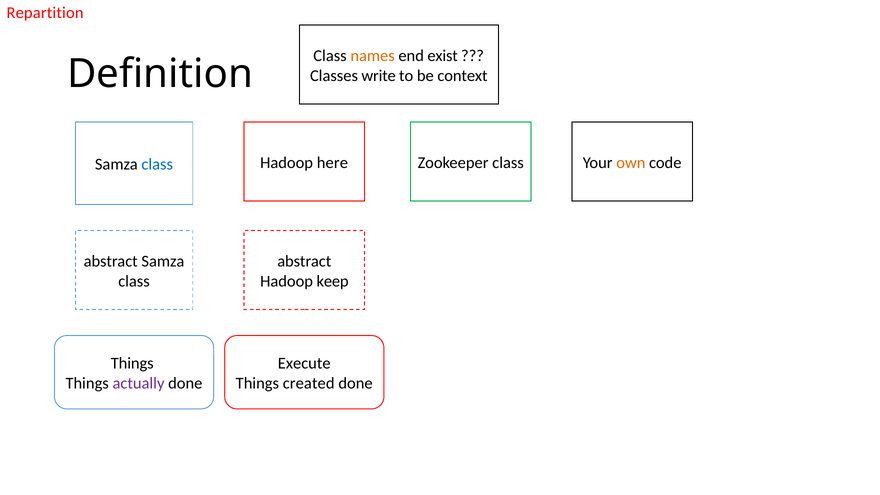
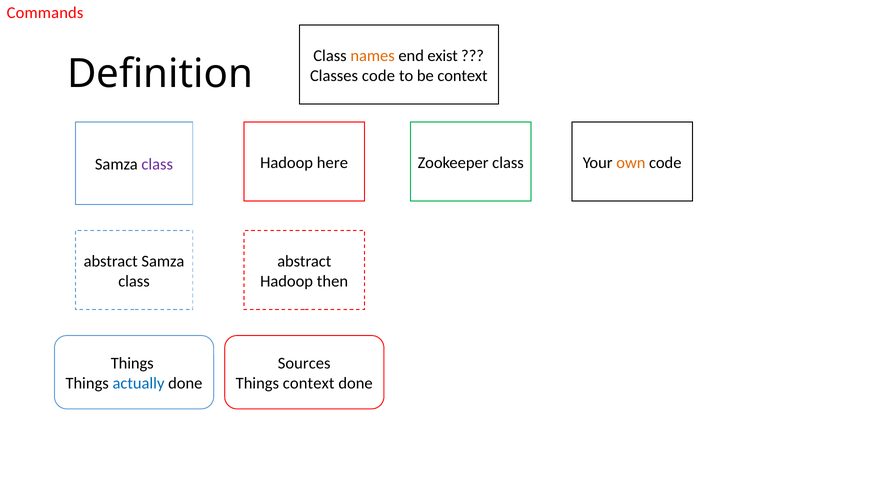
Repartition: Repartition -> Commands (45, 13)
Classes write: write -> code (378, 76)
class colour: blue -> purple (157, 164)
keep: keep -> then (332, 281)
Execute: Execute -> Sources (304, 363)
actually colour: purple -> blue (139, 383)
Things created: created -> context (309, 383)
